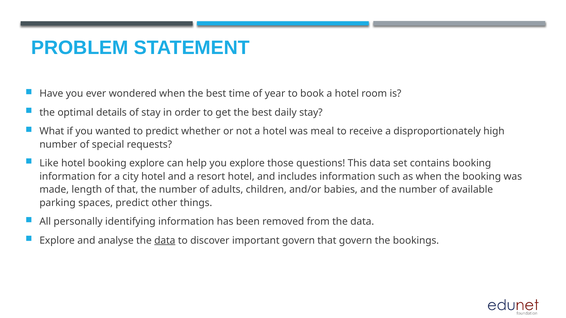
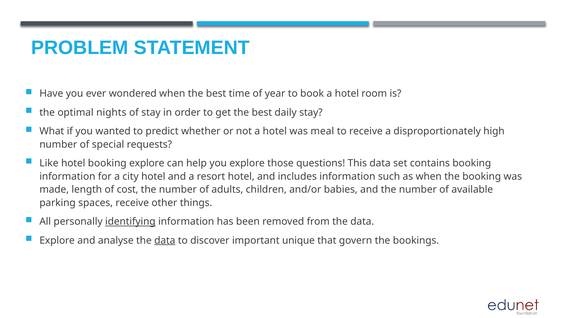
details: details -> nights (111, 113)
of that: that -> cost (128, 190)
spaces predict: predict -> receive (132, 203)
identifying underline: none -> present (130, 222)
important govern: govern -> unique (298, 241)
